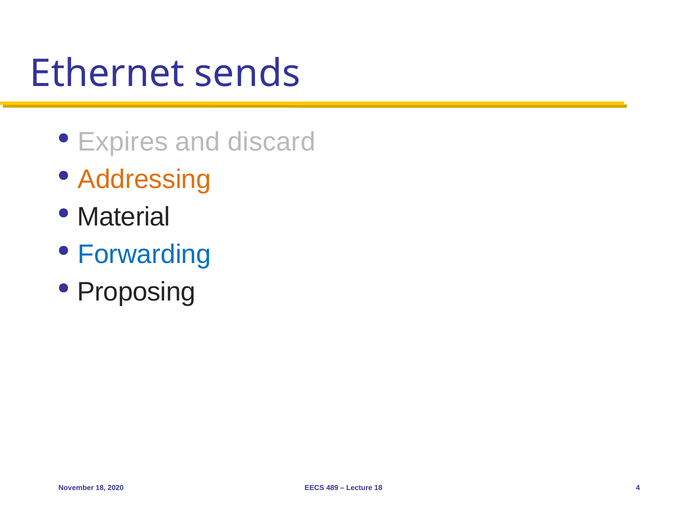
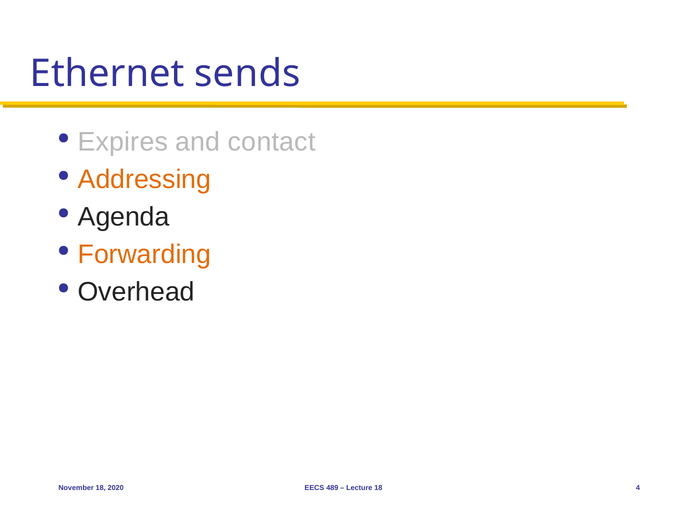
discard: discard -> contact (272, 142)
Material: Material -> Agenda (124, 216)
Forwarding colour: blue -> orange (144, 254)
Proposing: Proposing -> Overhead (136, 291)
